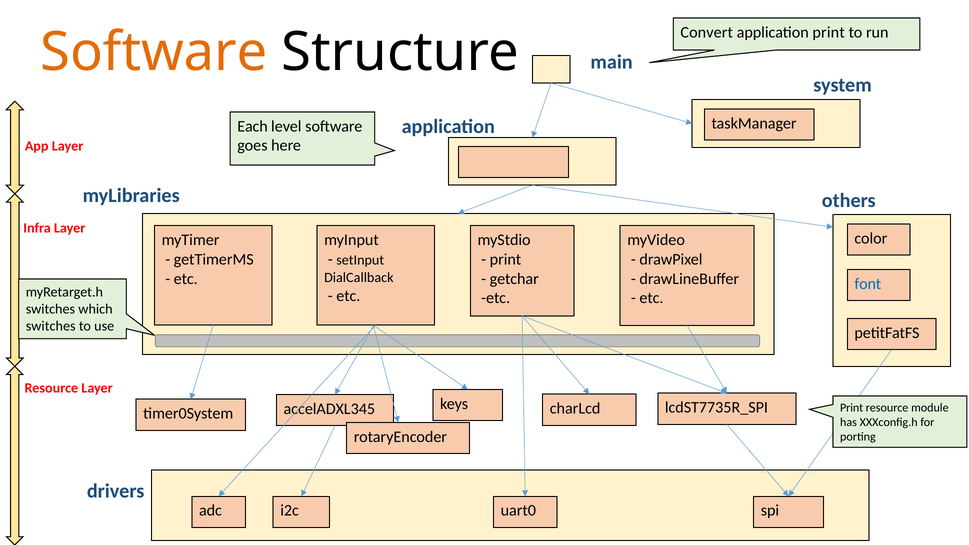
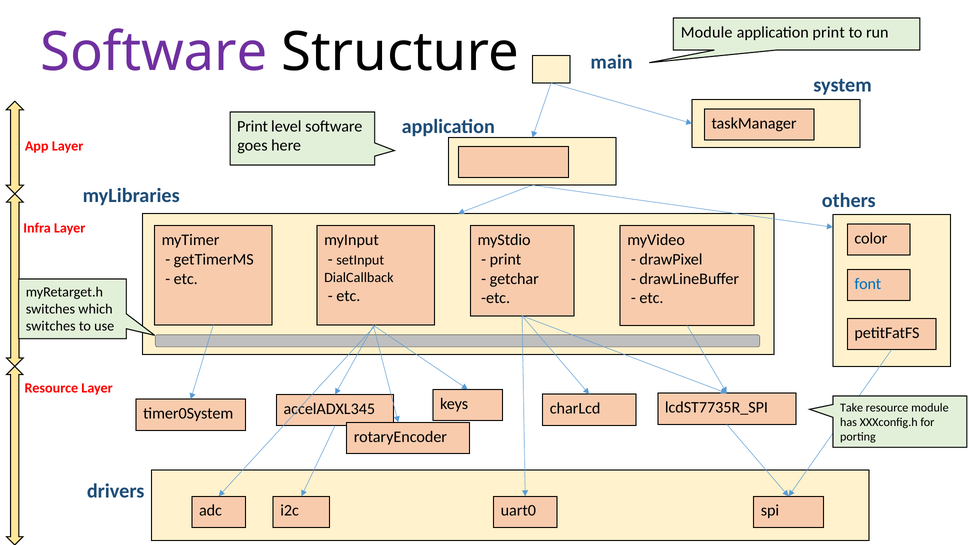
Convert: Convert -> Module (707, 32)
Software colour: orange -> purple (154, 52)
Each: Each -> Print (253, 126)
Print: Print -> Take (852, 408)
